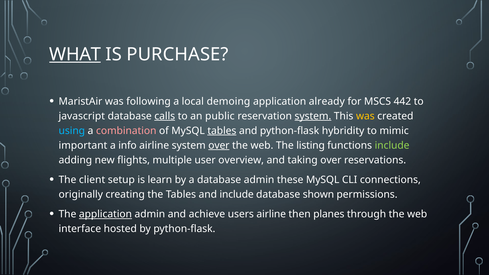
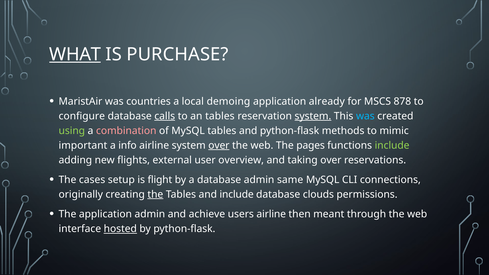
following: following -> countries (149, 101)
442: 442 -> 878 (402, 101)
javascript: javascript -> configure (82, 116)
an public: public -> tables (220, 116)
was colour: yellow -> light blue (365, 116)
using colour: light blue -> light green (72, 131)
tables underline: present -> none (222, 131)
hybridity: hybridity -> methods (343, 131)
listing: listing -> pages (311, 145)
multiple: multiple -> external (172, 160)
client: client -> cases (92, 180)
learn: learn -> flight (160, 180)
these: these -> same (290, 180)
the underline: none -> present (155, 194)
shown: shown -> clouds (318, 194)
application underline: present -> none (105, 214)
planes: planes -> meant (329, 214)
hosted underline: none -> present (120, 229)
